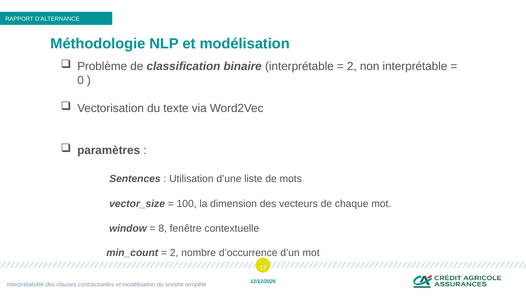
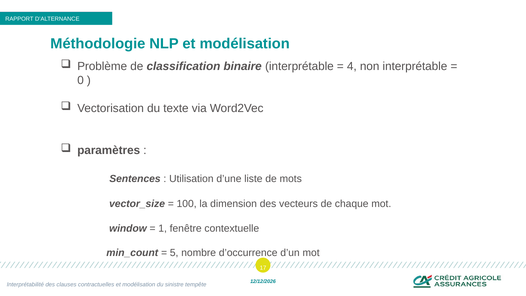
2: 2 -> 4 (352, 66)
8: 8 -> 1 (163, 228)
2: 2 -> 5 (174, 253)
